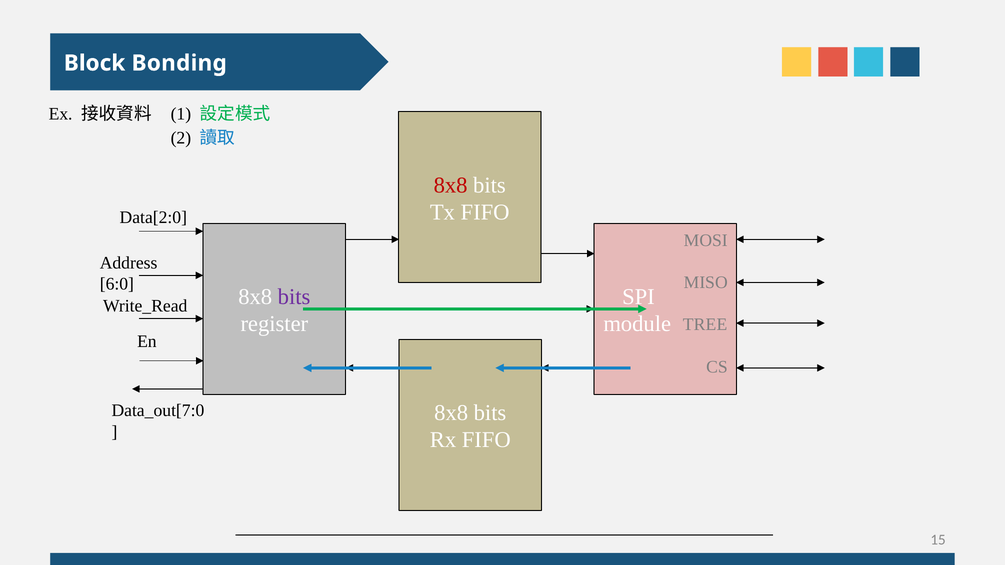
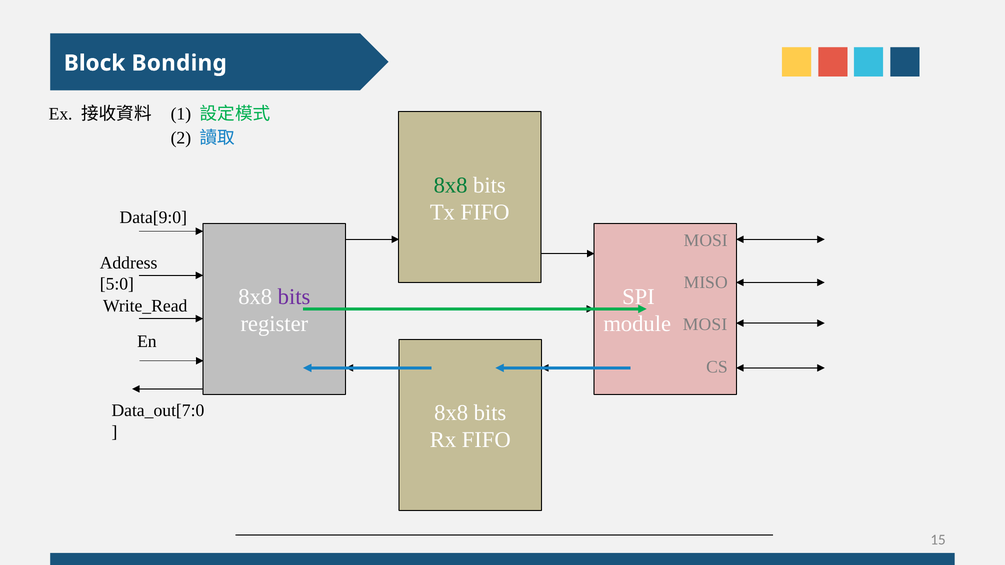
8x8 colour: red -> green (451, 185)
Data[2:0: Data[2:0 -> Data[9:0 (153, 217)
6:0: 6:0 -> 5:0 (117, 284)
TREE: TREE -> MOSI (705, 325)
